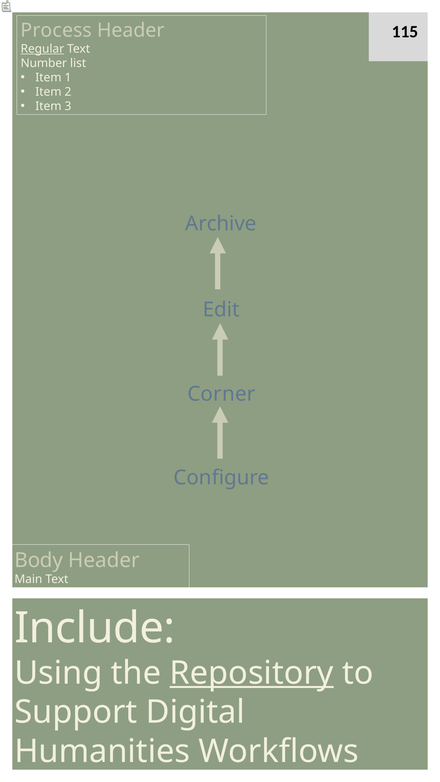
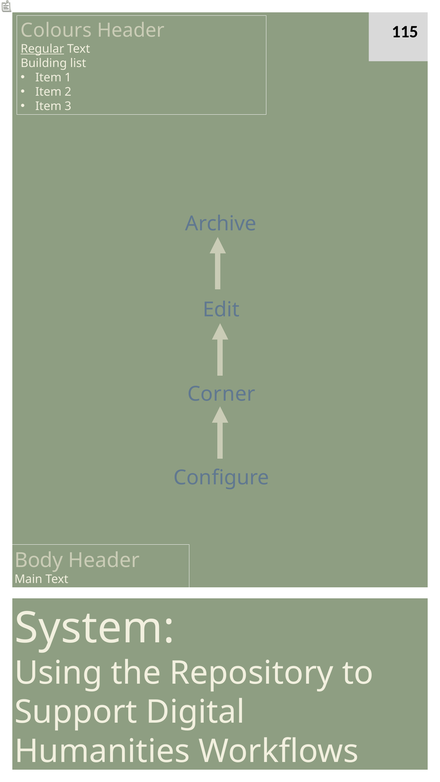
Process: Process -> Colours (56, 30)
Number: Number -> Building (44, 63)
Include: Include -> System (95, 628)
Repository underline: present -> none (252, 673)
